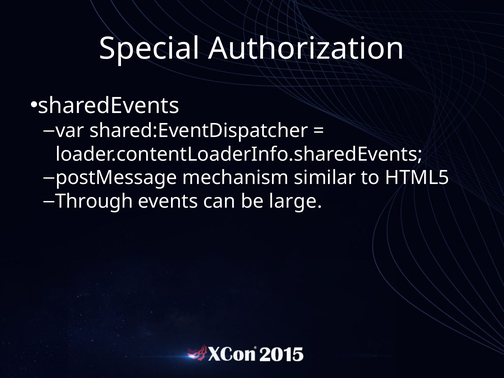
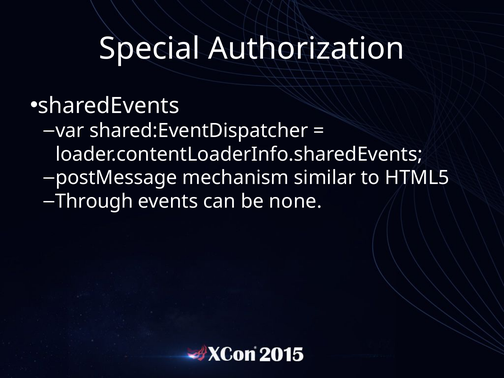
large: large -> none (296, 201)
